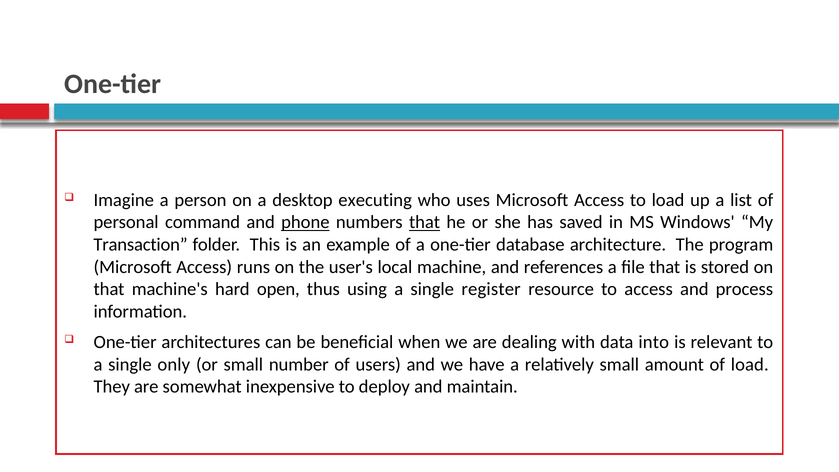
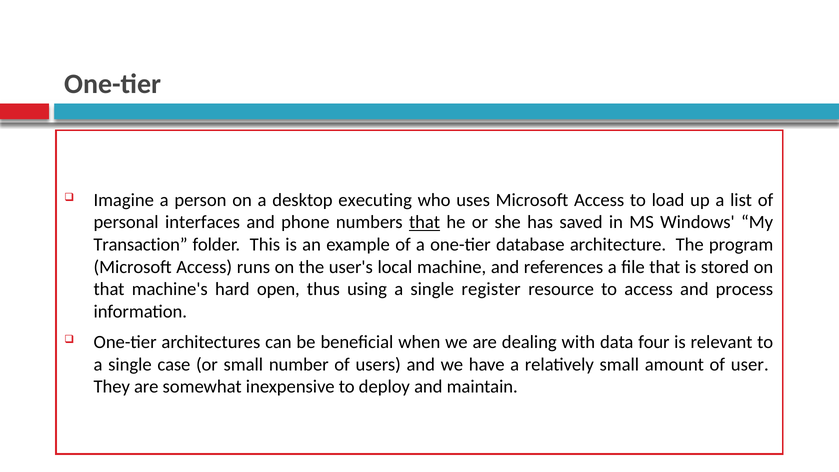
command: command -> interfaces (202, 222)
phone underline: present -> none (305, 222)
into: into -> four (654, 342)
only: only -> case (174, 364)
of load: load -> user (750, 364)
